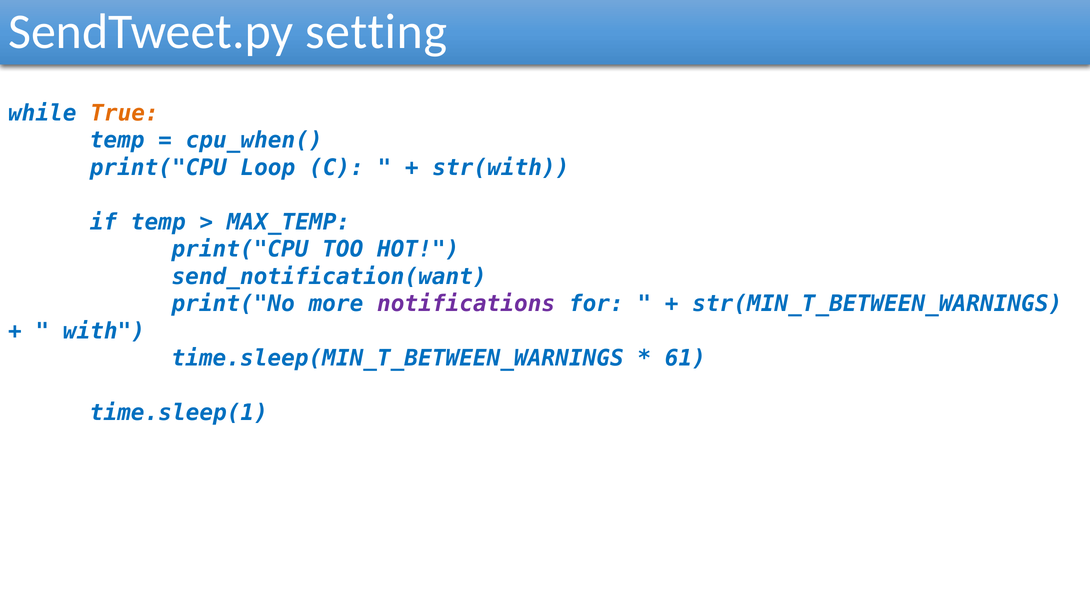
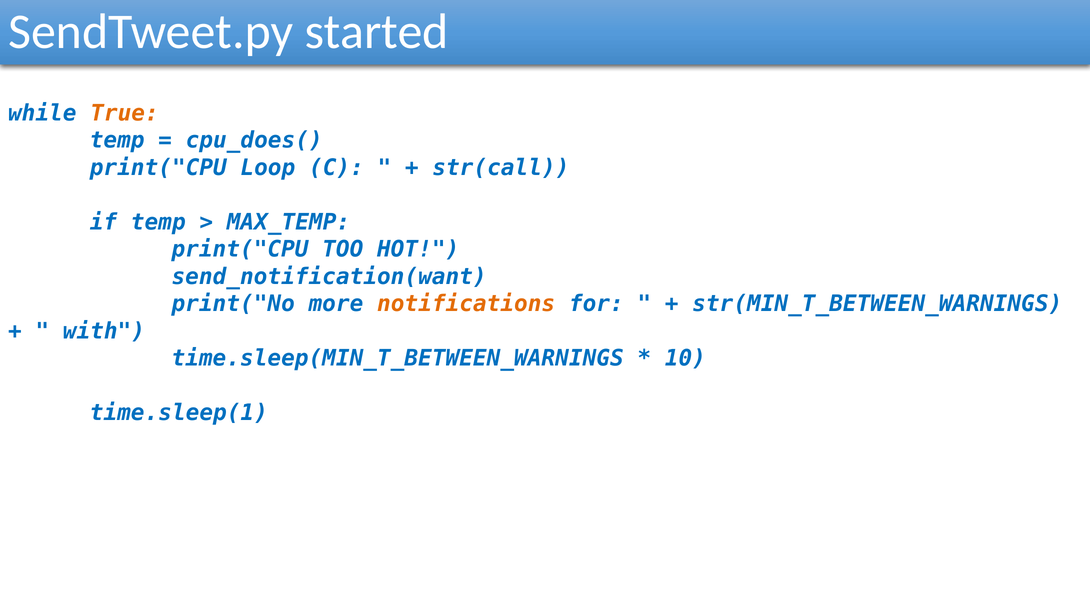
setting: setting -> started (377, 32)
cpu_when(: cpu_when( -> cpu_does( (254, 140)
str(with: str(with -> str(call (501, 168)
notifications colour: purple -> orange (466, 304)
61: 61 -> 10 (685, 358)
